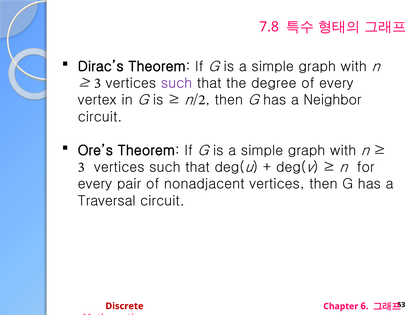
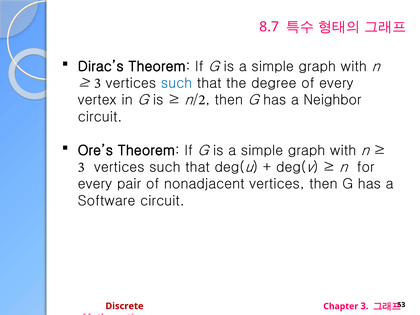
7.8: 7.8 -> 8.7 (269, 27)
such colour: purple -> blue (177, 83)
Traversal: Traversal -> Software (107, 201)
Chapter 6: 6 -> 3 (364, 306)
